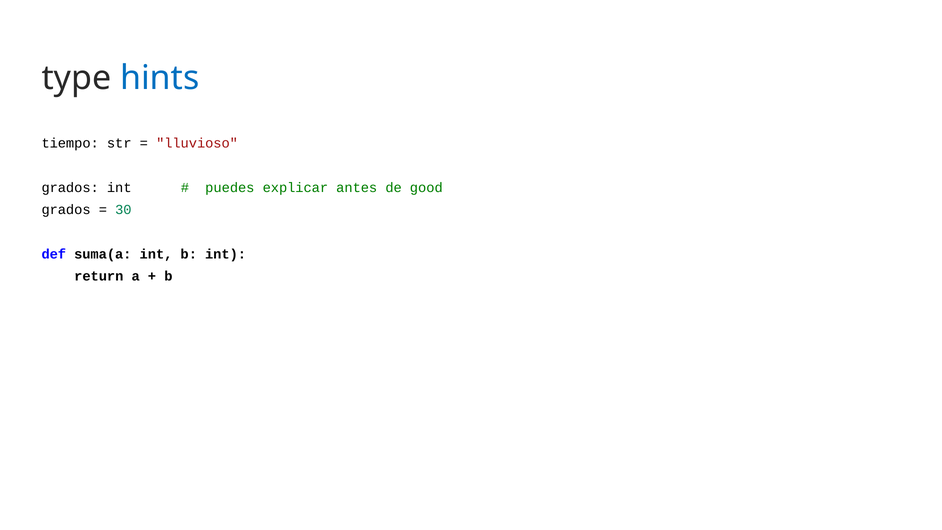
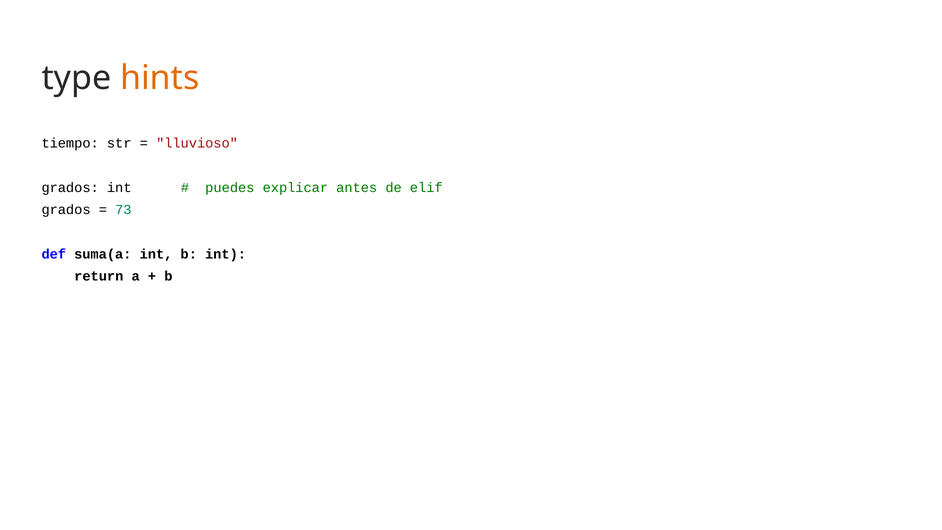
hints colour: blue -> orange (160, 78)
good: good -> elif (426, 188)
30: 30 -> 73 (123, 210)
